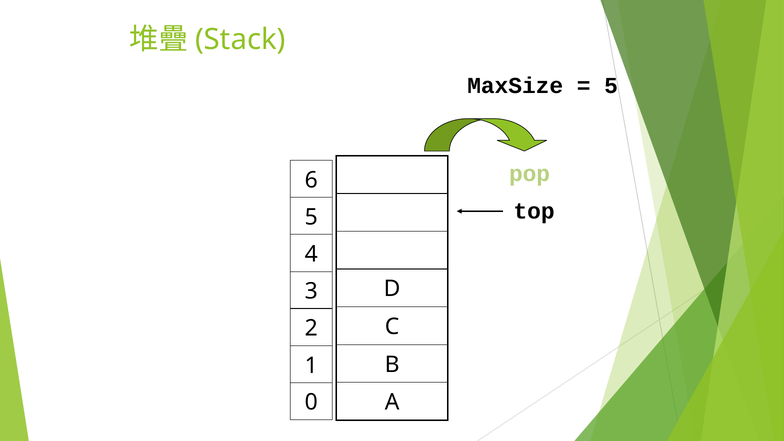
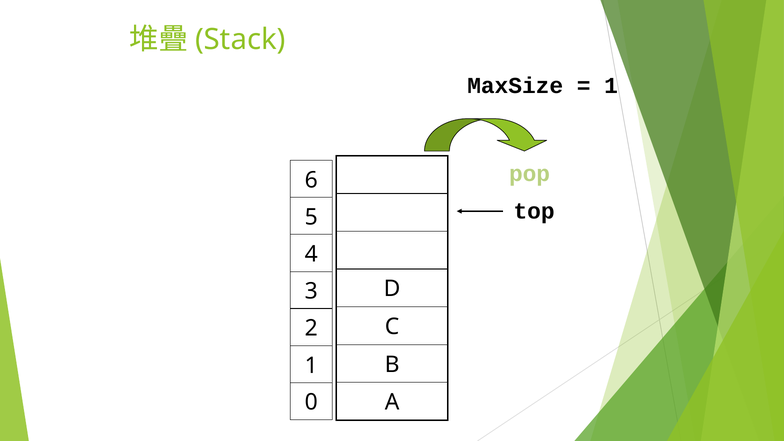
5: 5 -> 1 (611, 86)
